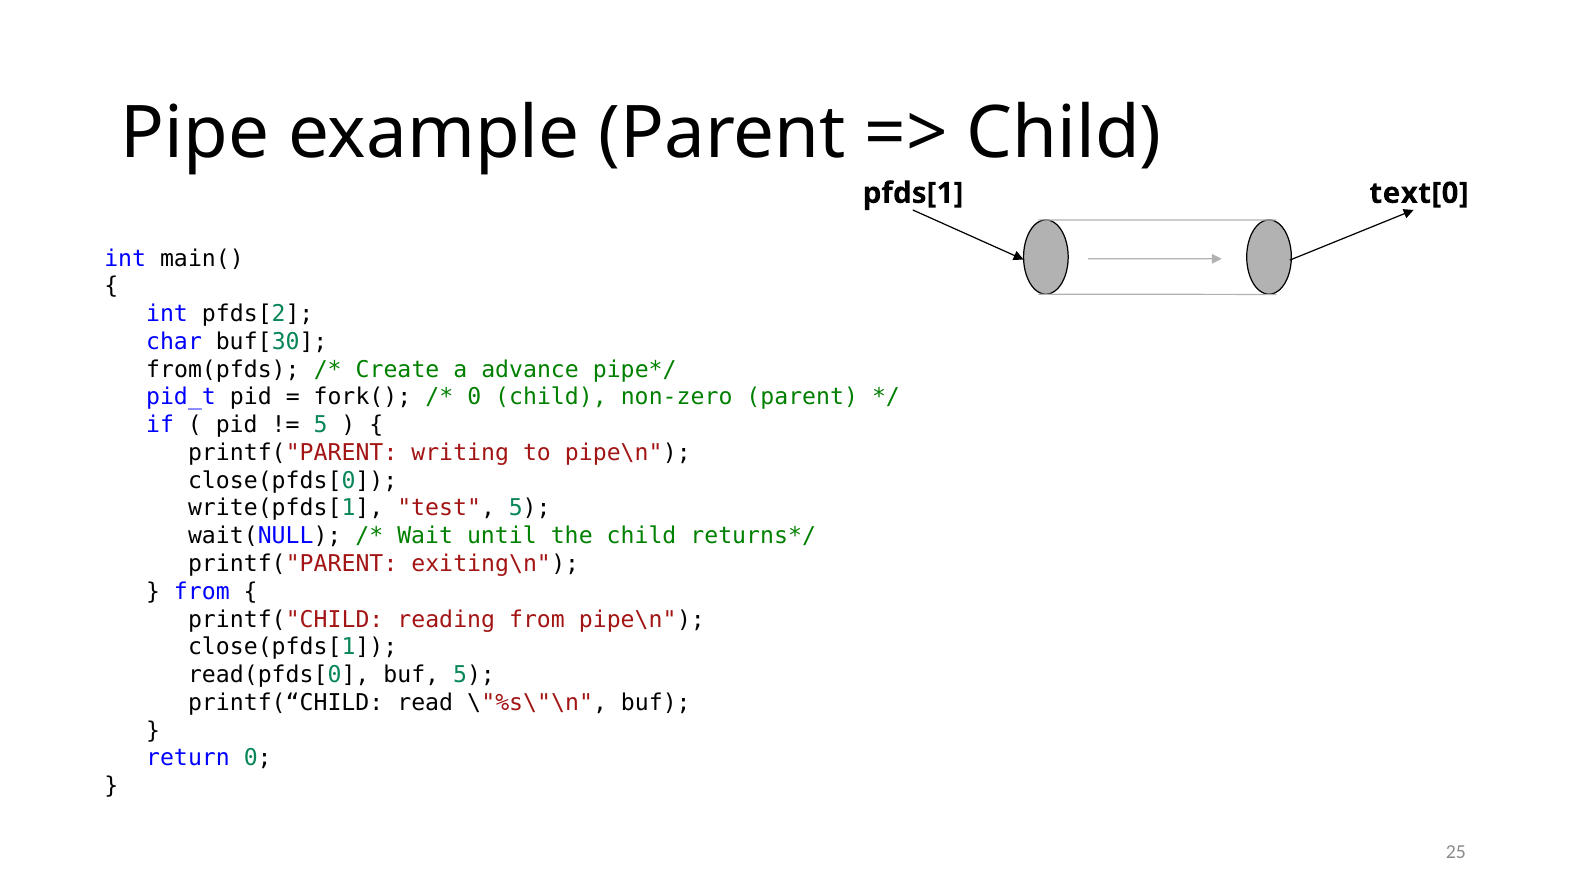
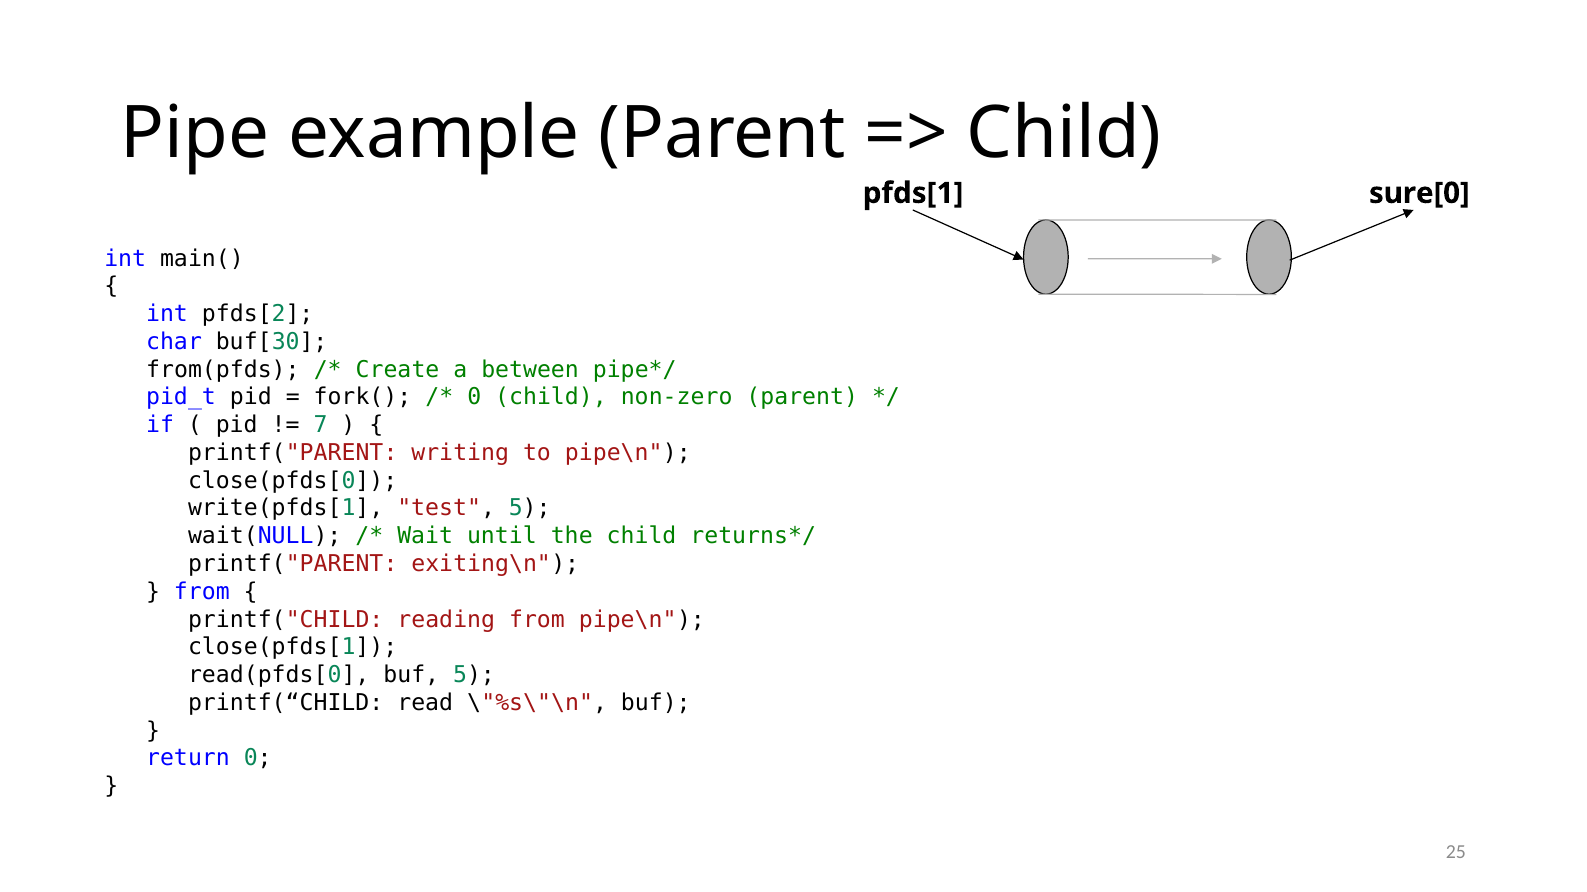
text[0: text[0 -> sure[0 (1419, 193)
advance: advance -> between (530, 370)
5: 5 -> 7 (321, 425)
